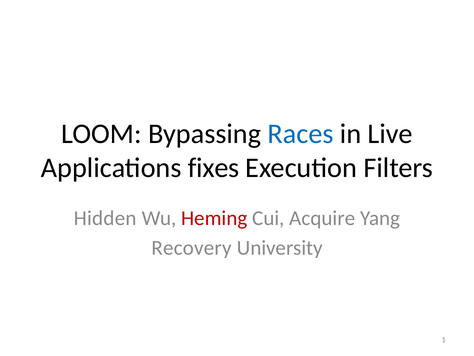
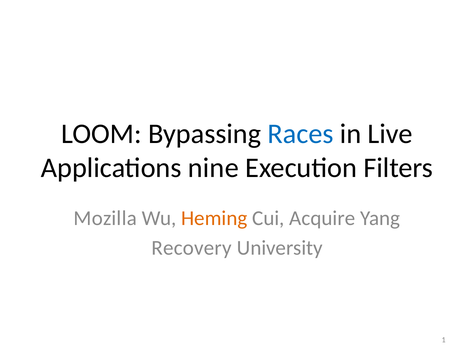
fixes: fixes -> nine (213, 167)
Hidden: Hidden -> Mozilla (105, 218)
Heming colour: red -> orange (214, 218)
